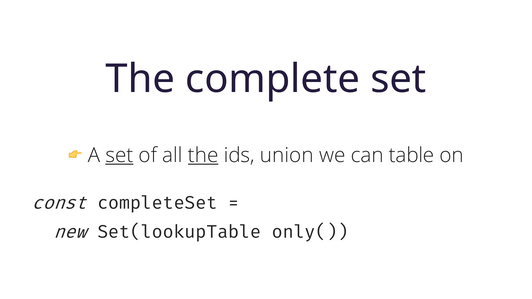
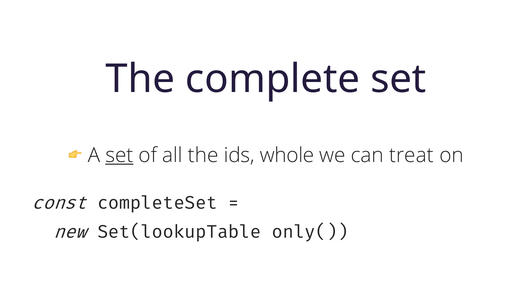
the underline: present -> none (203, 155)
union: union -> whole (287, 155)
table: table -> treat (411, 155)
